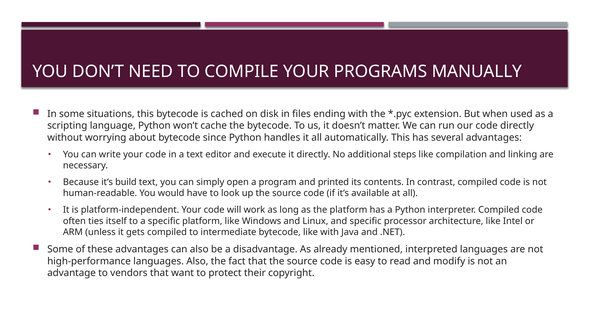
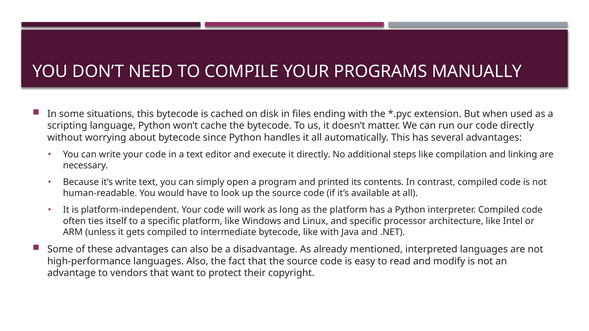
it’s build: build -> write (126, 182)
